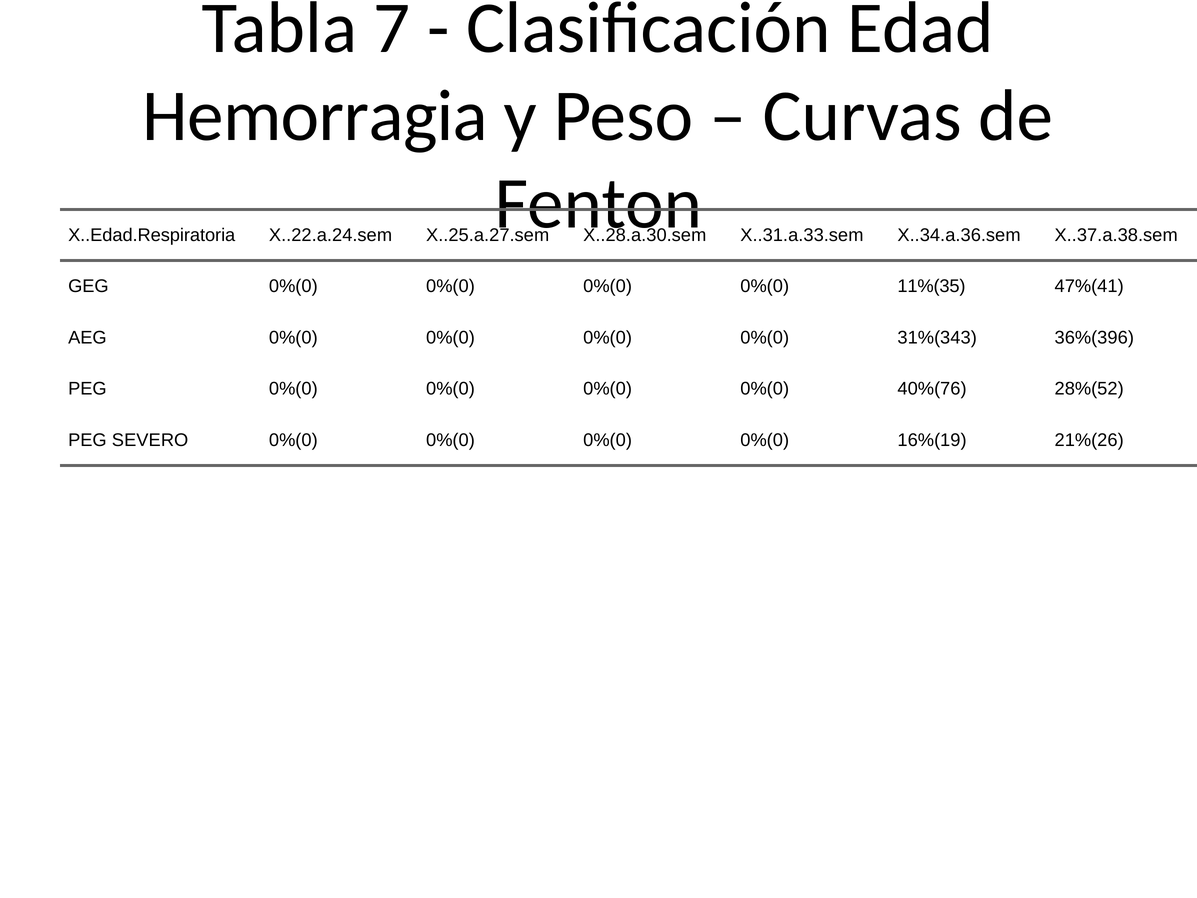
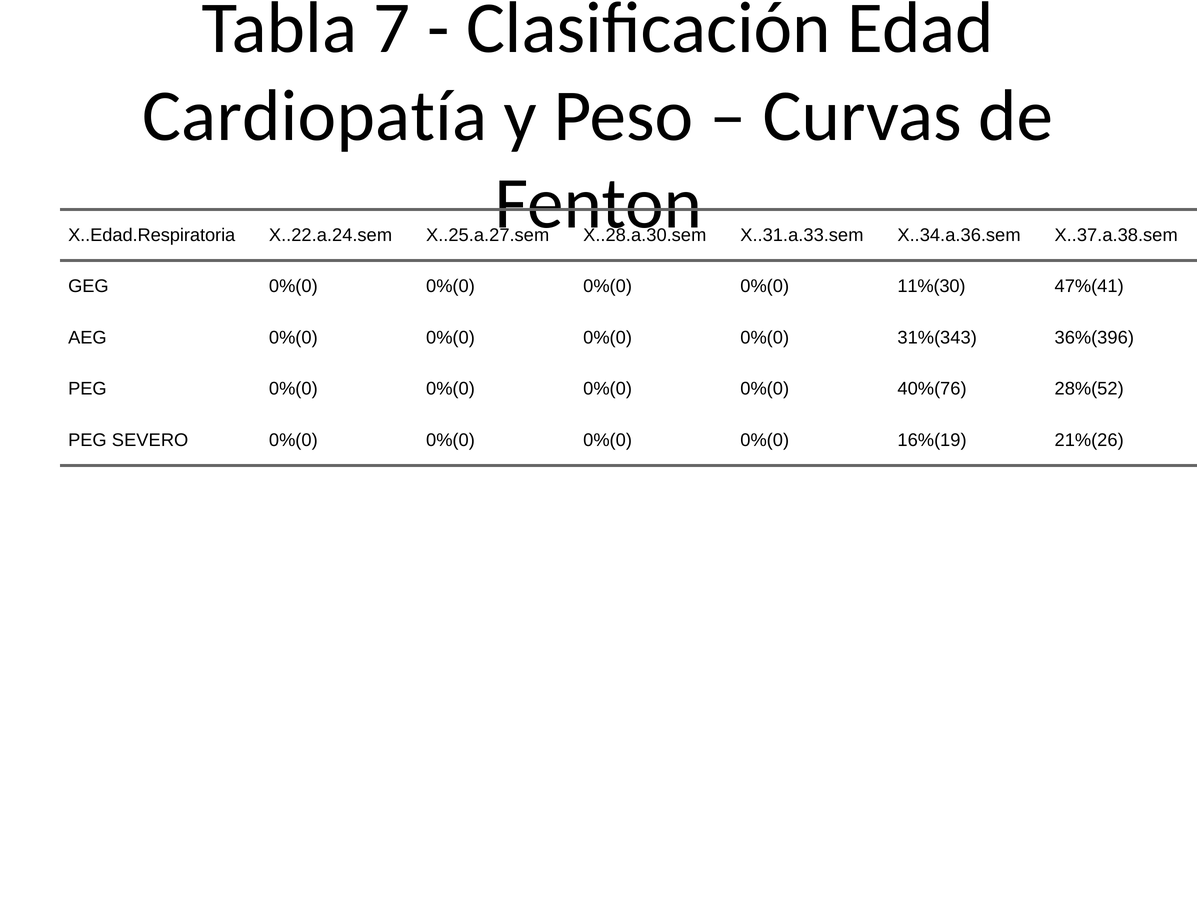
Hemorragia: Hemorragia -> Cardiopatía (315, 116)
11%(35: 11%(35 -> 11%(30 (931, 286)
